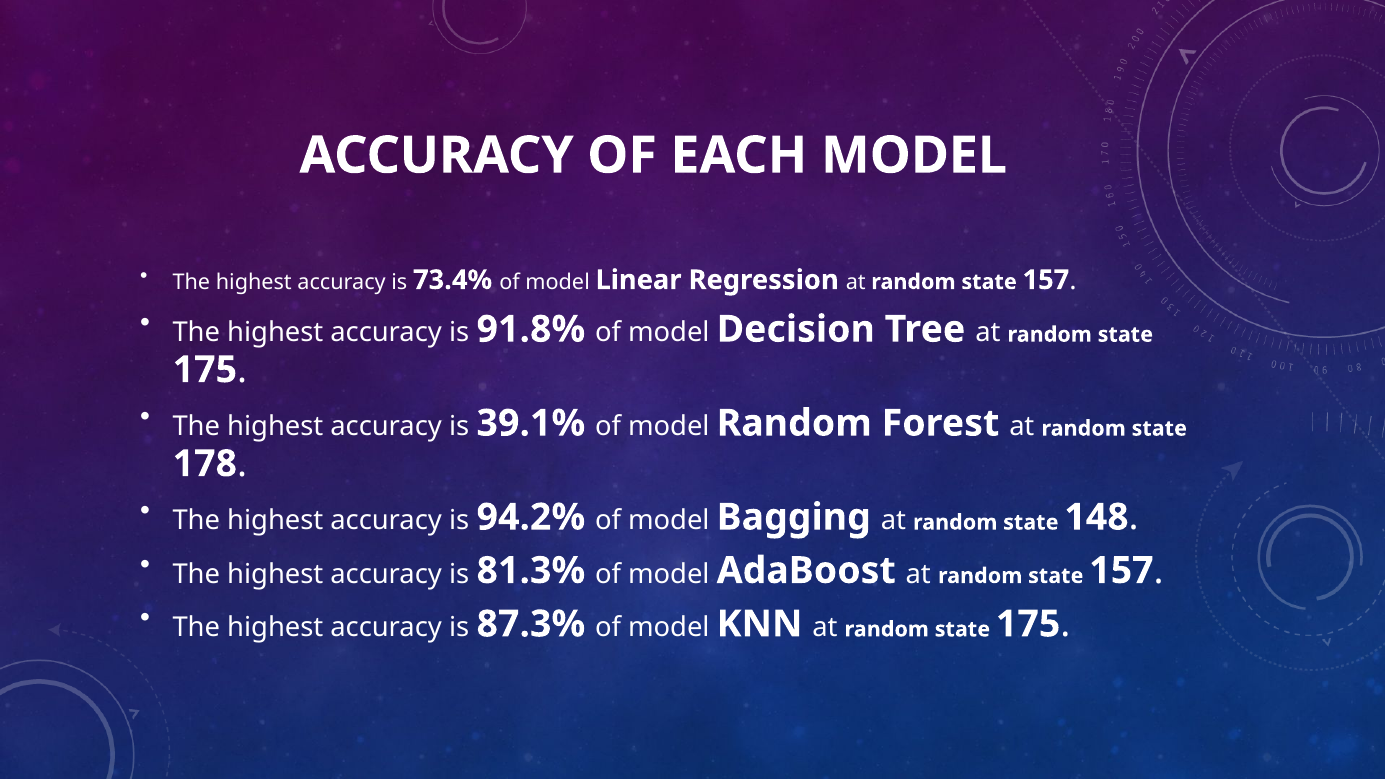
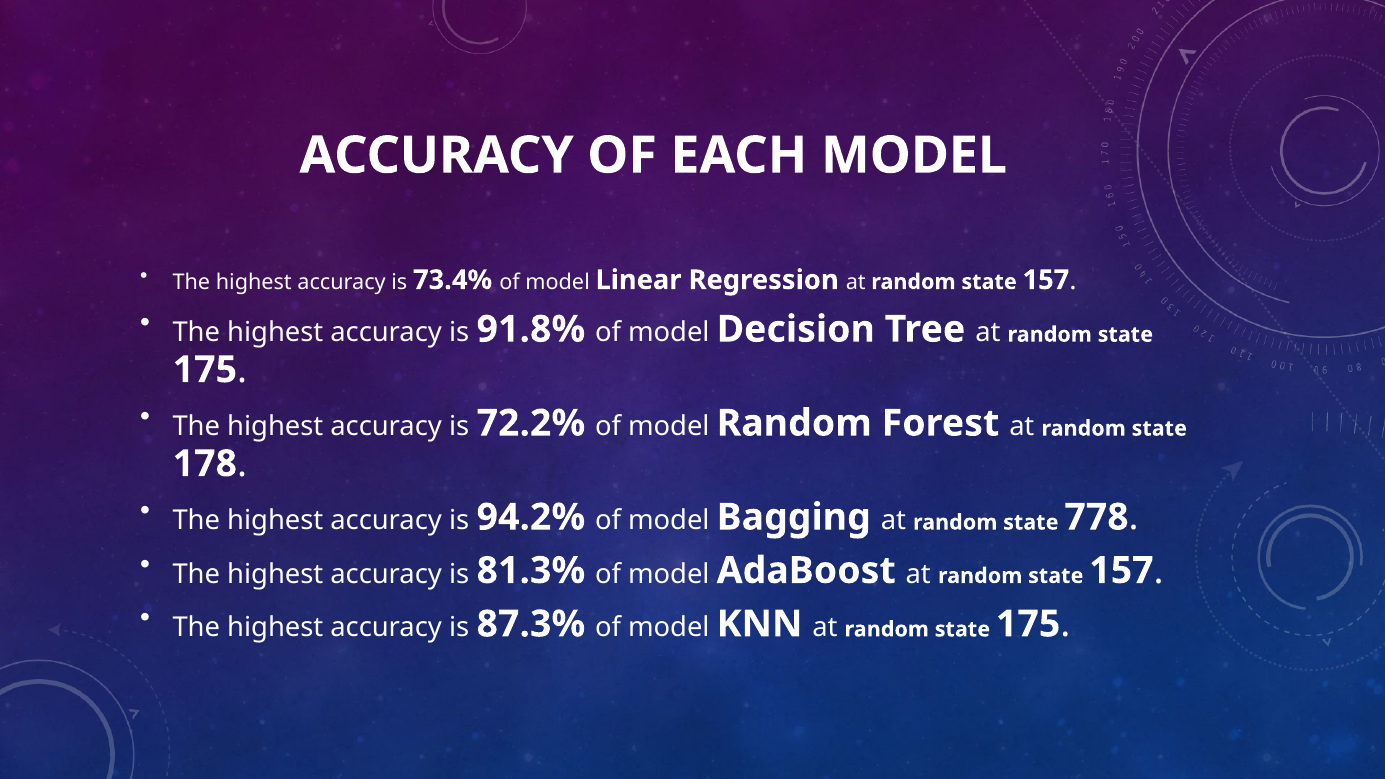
39.1%: 39.1% -> 72.2% (531, 423)
148: 148 -> 778 (1096, 517)
